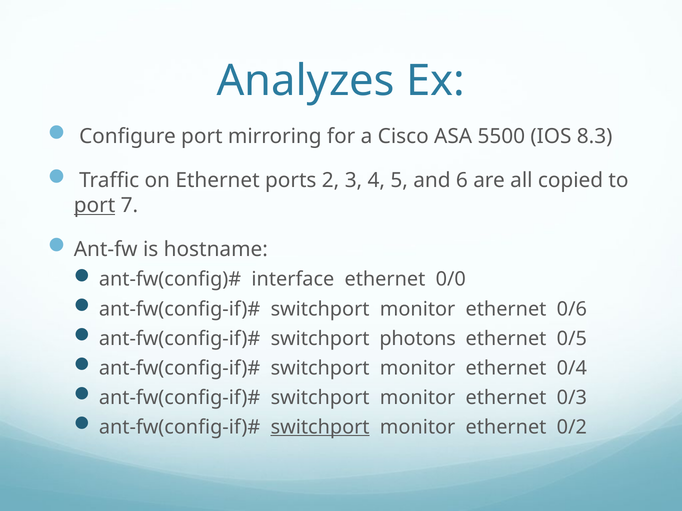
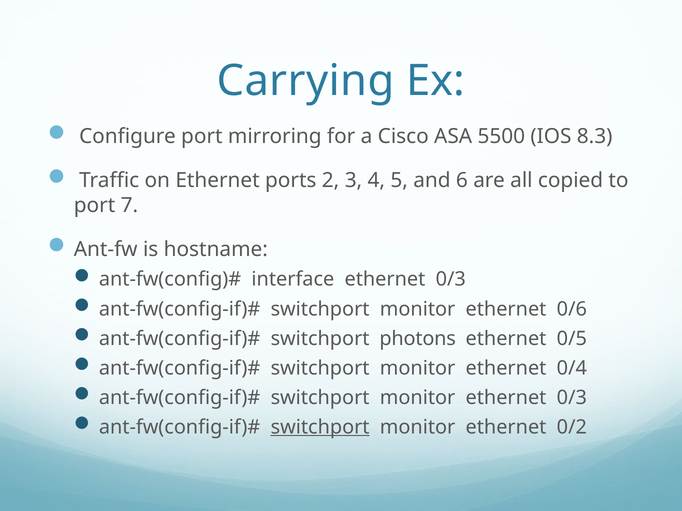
Analyzes: Analyzes -> Carrying (306, 81)
port underline: present -> none (95, 206)
interface ethernet 0/0: 0/0 -> 0/3 (451, 280)
